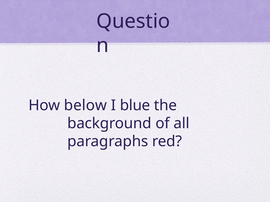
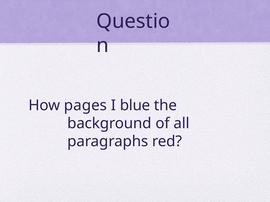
below: below -> pages (85, 106)
